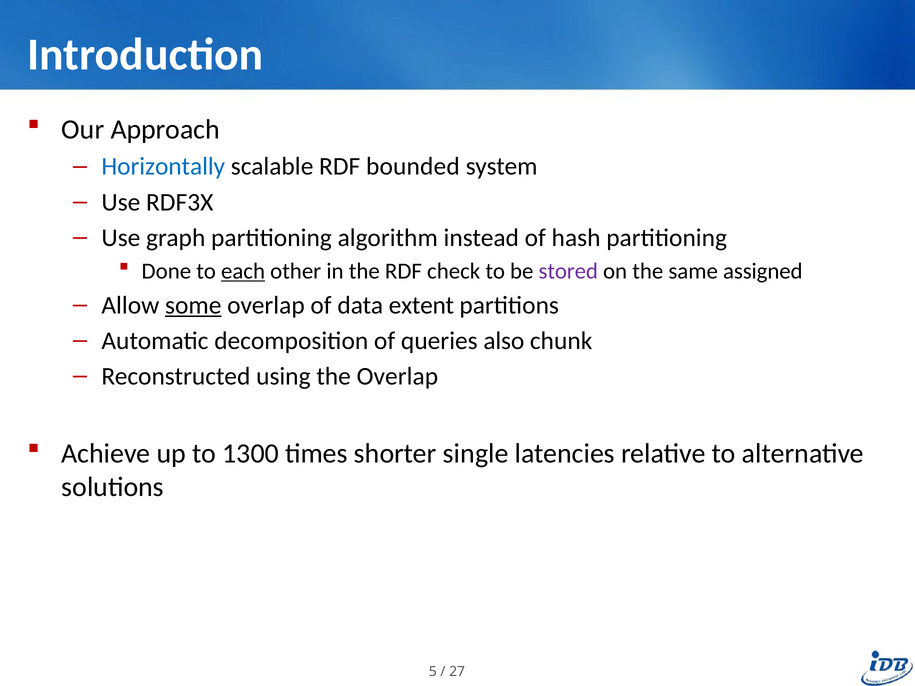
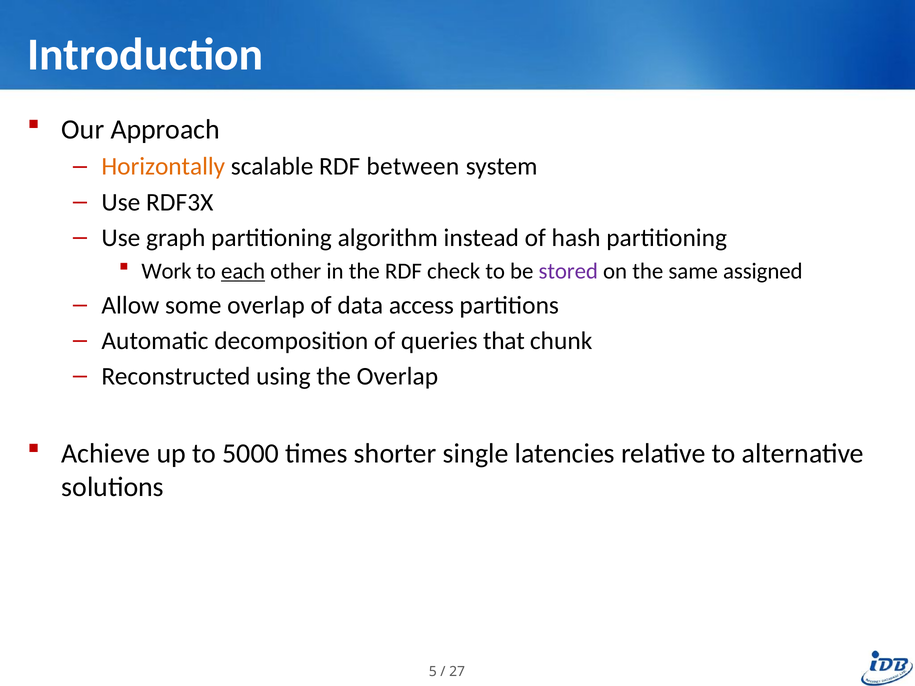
Horizontally colour: blue -> orange (163, 167)
bounded: bounded -> between (413, 167)
Done: Done -> Work (167, 271)
some underline: present -> none (193, 305)
extent: extent -> access (421, 305)
also: also -> that (504, 341)
1300: 1300 -> 5000 (251, 454)
